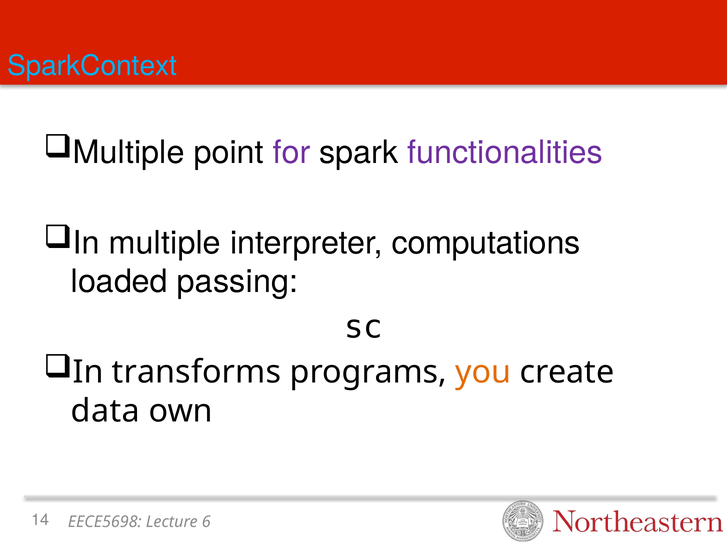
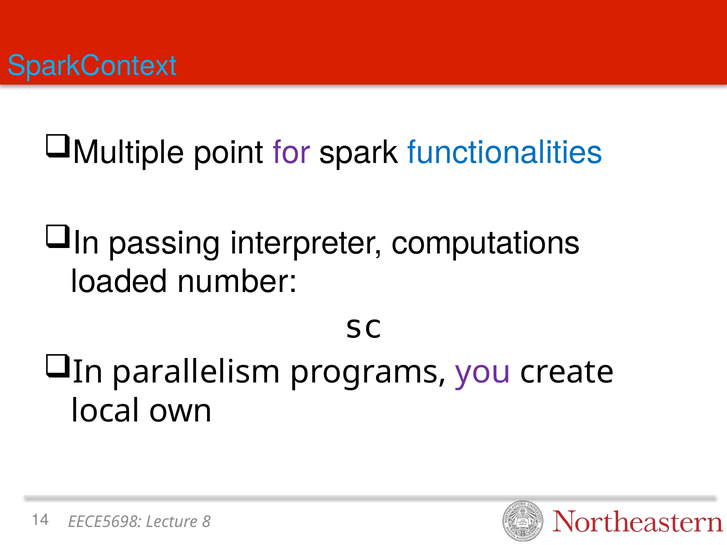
functionalities colour: purple -> blue (505, 153)
In multiple: multiple -> passing (165, 243)
passing: passing -> number (237, 282)
transforms: transforms -> parallelism (196, 372)
you colour: orange -> purple (483, 372)
data: data -> local (106, 411)
6: 6 -> 8 (206, 522)
